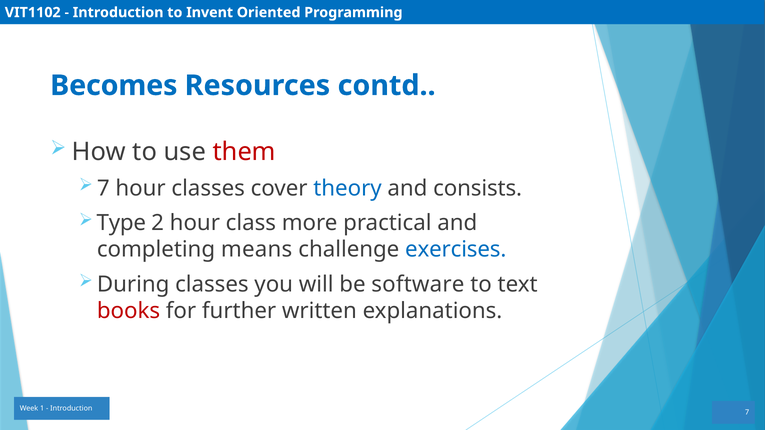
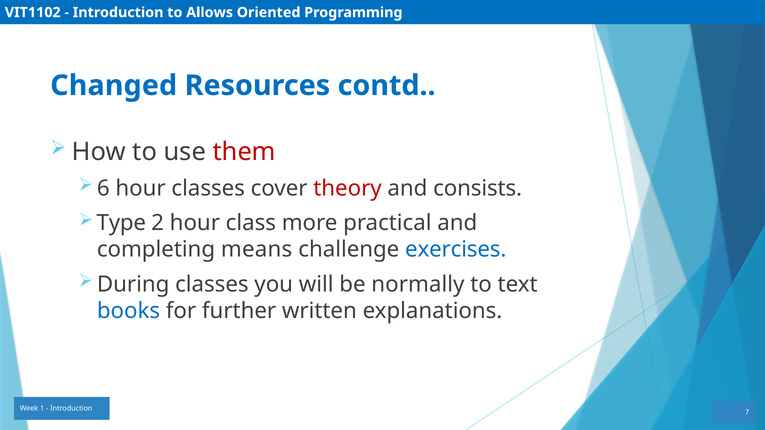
Invent: Invent -> Allows (210, 12)
Becomes: Becomes -> Changed (114, 86)
7: 7 -> 6 (103, 188)
theory colour: blue -> red (347, 188)
software: software -> normally (418, 284)
books colour: red -> blue (129, 311)
